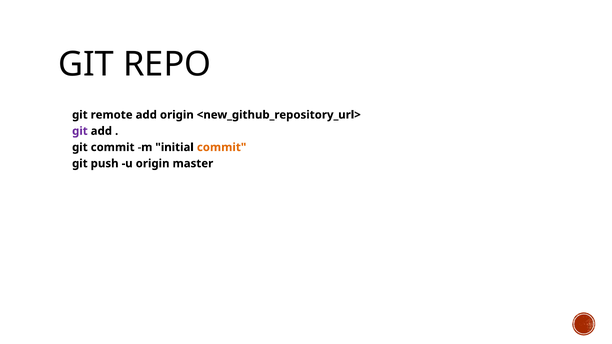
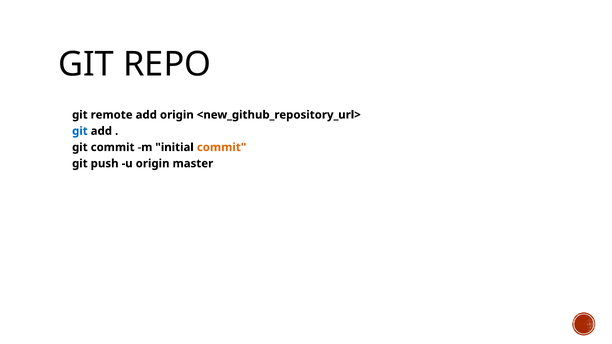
git colour: purple -> blue (80, 131)
